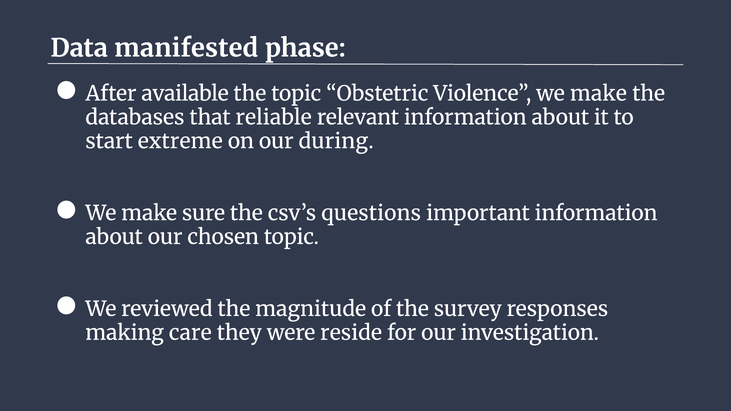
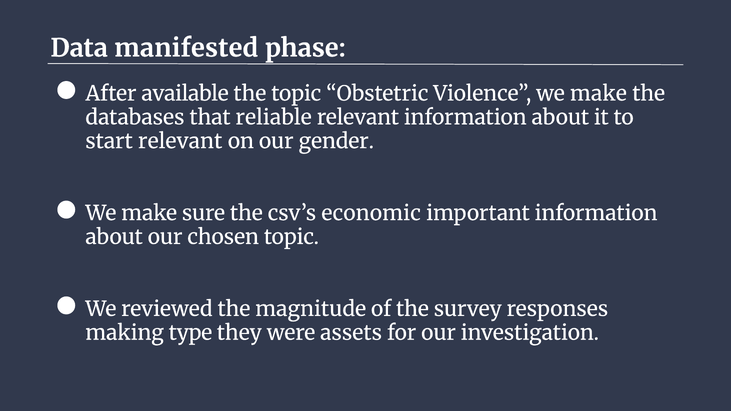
start extreme: extreme -> relevant (180, 141)
during: during -> gender (336, 141)
questions: questions -> economic (371, 213)
care: care -> type (190, 333)
reside: reside -> assets (351, 333)
